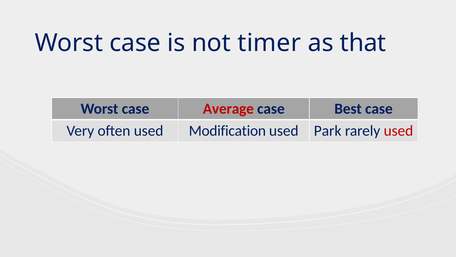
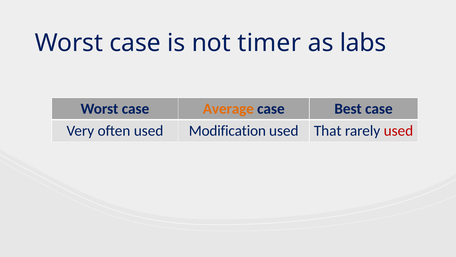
that: that -> labs (363, 43)
Average colour: red -> orange (228, 109)
Park: Park -> That (328, 131)
